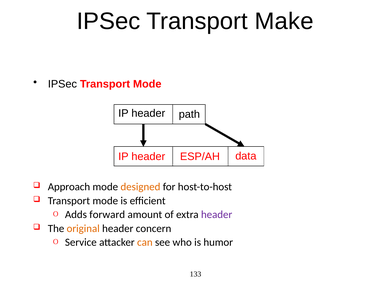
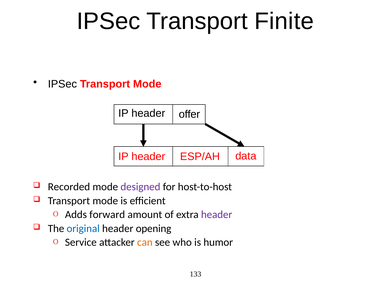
Make: Make -> Finite (284, 21)
path: path -> offer (189, 114)
Approach: Approach -> Recorded (69, 187)
designed colour: orange -> purple (140, 187)
original colour: orange -> blue (83, 229)
concern: concern -> opening (154, 229)
